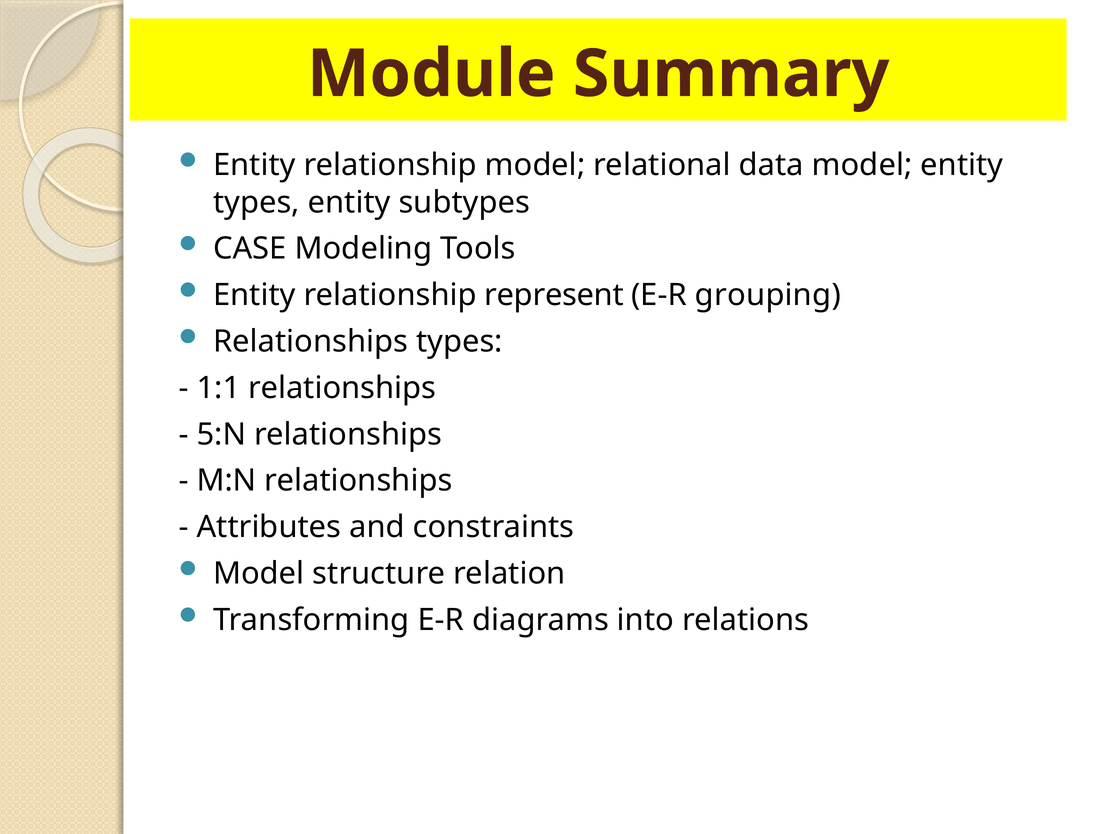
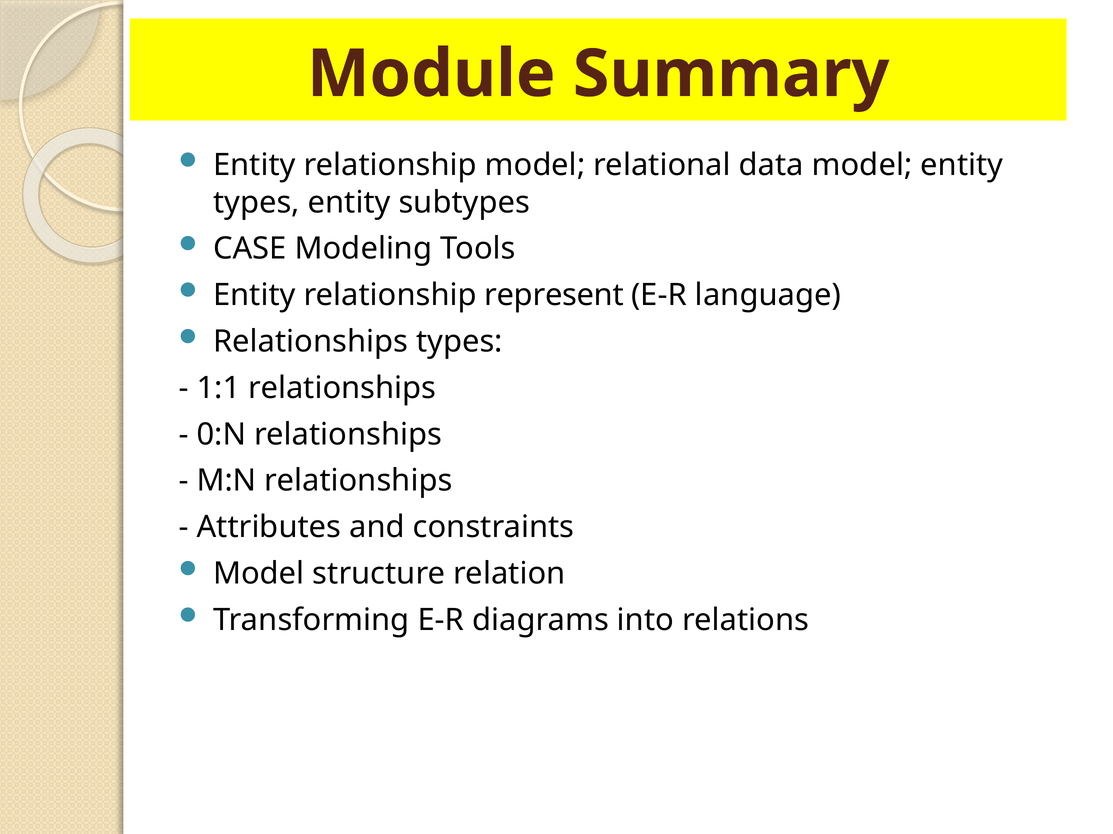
grouping: grouping -> language (768, 295)
5:N: 5:N -> 0:N (221, 435)
